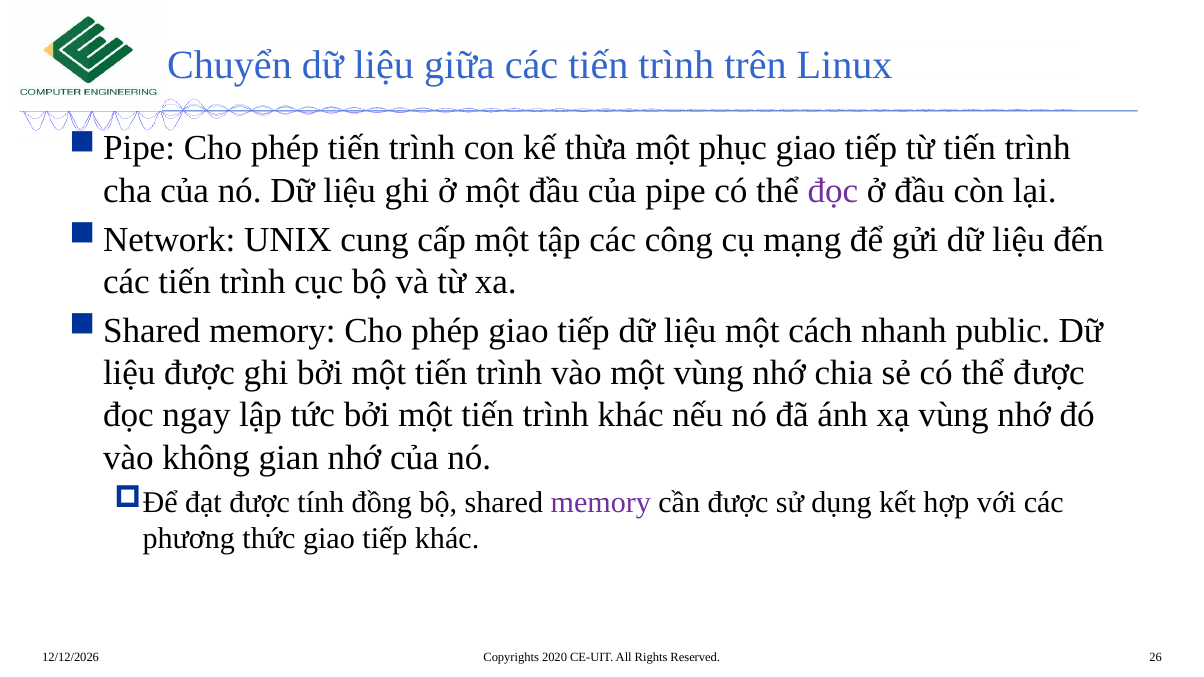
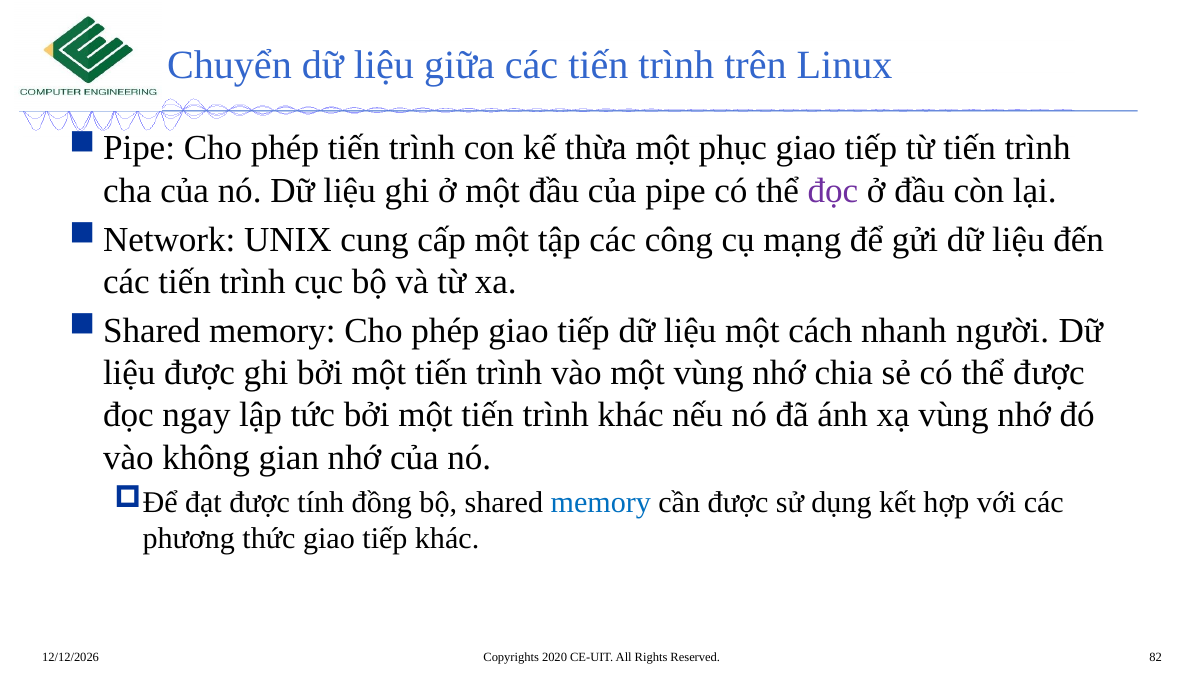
public: public -> người (1003, 331)
memory colour: purple -> blue (601, 502)
26: 26 -> 82 (1156, 657)
